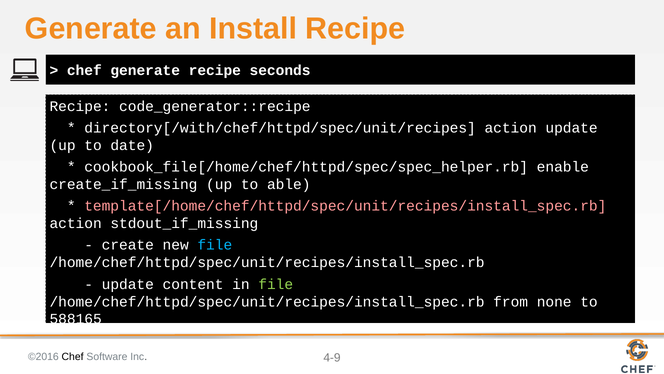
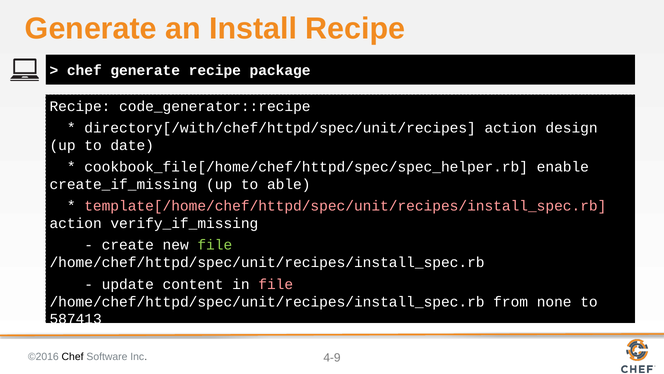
seconds: seconds -> package (280, 71)
action update: update -> design (572, 128)
stdout_if_missing: stdout_if_missing -> verify_if_missing (184, 223)
file colour: light blue -> light green (215, 245)
file colour: light green -> pink (276, 284)
588165: 588165 -> 587413 (76, 319)
